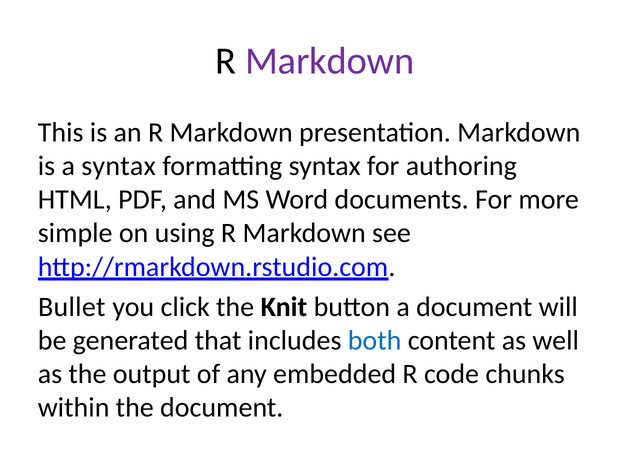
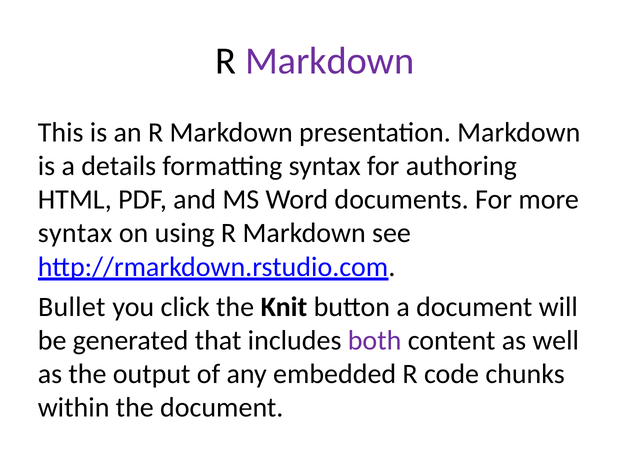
a syntax: syntax -> details (119, 166)
simple: simple -> syntax (75, 233)
both colour: blue -> purple (375, 340)
